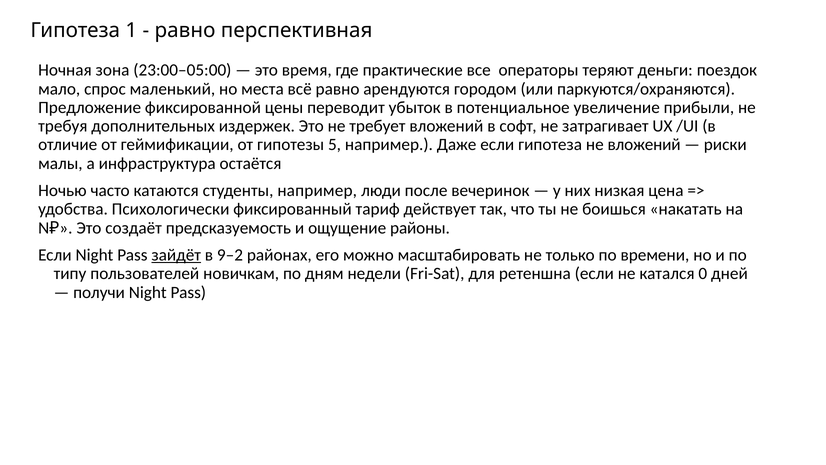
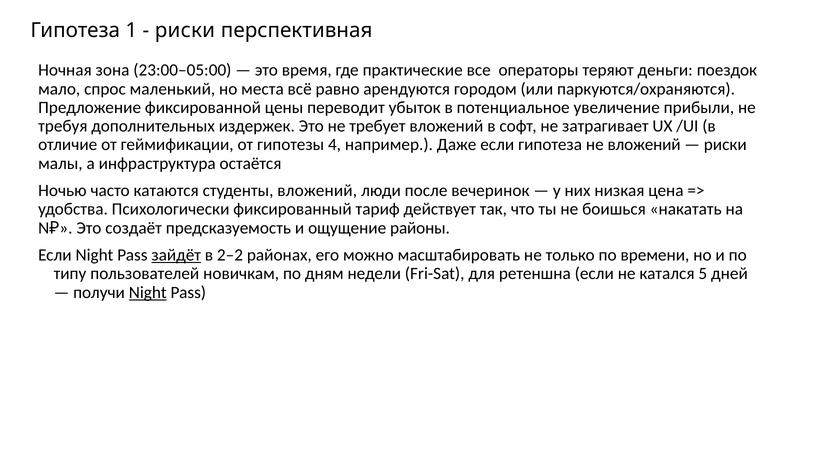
равно: равно -> риски (185, 30)
5: 5 -> 4 (335, 145)
студенты например: например -> вложений (317, 191)
9–2: 9–2 -> 2–2 (230, 255)
0: 0 -> 5 (703, 274)
Night underline: none -> present (148, 292)
